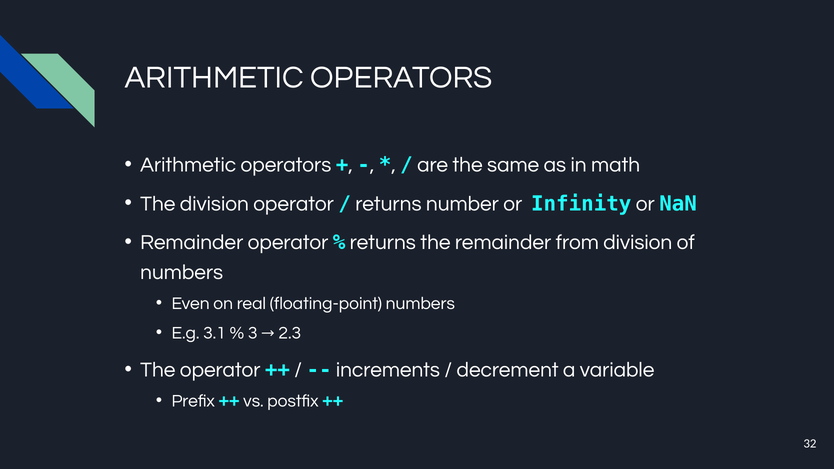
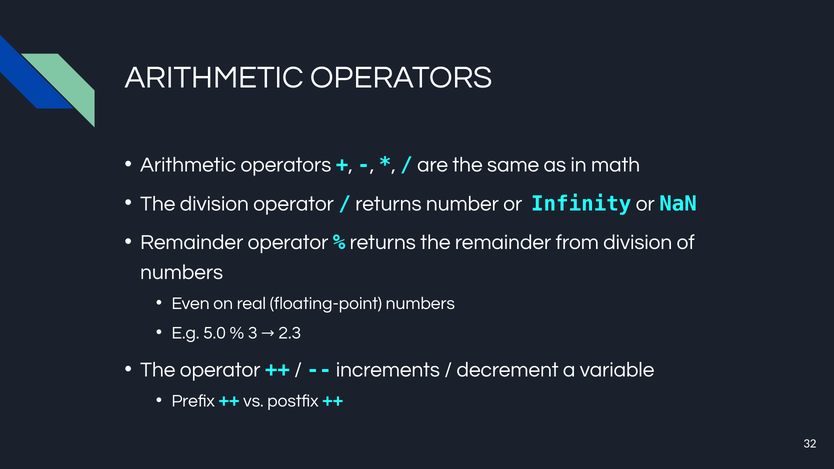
3.1: 3.1 -> 5.0 (215, 333)
